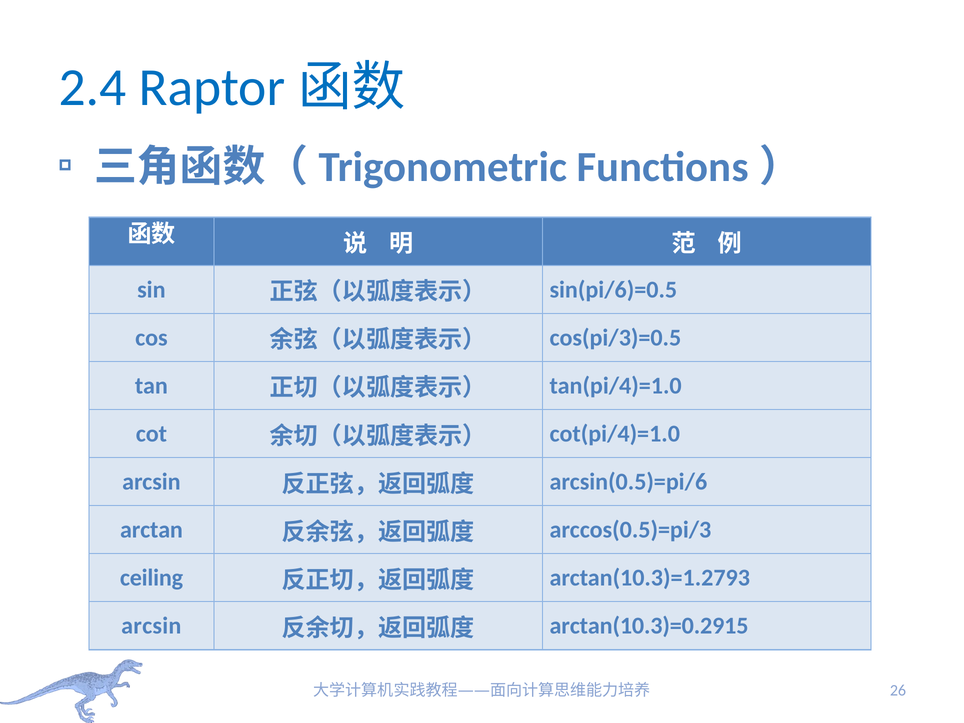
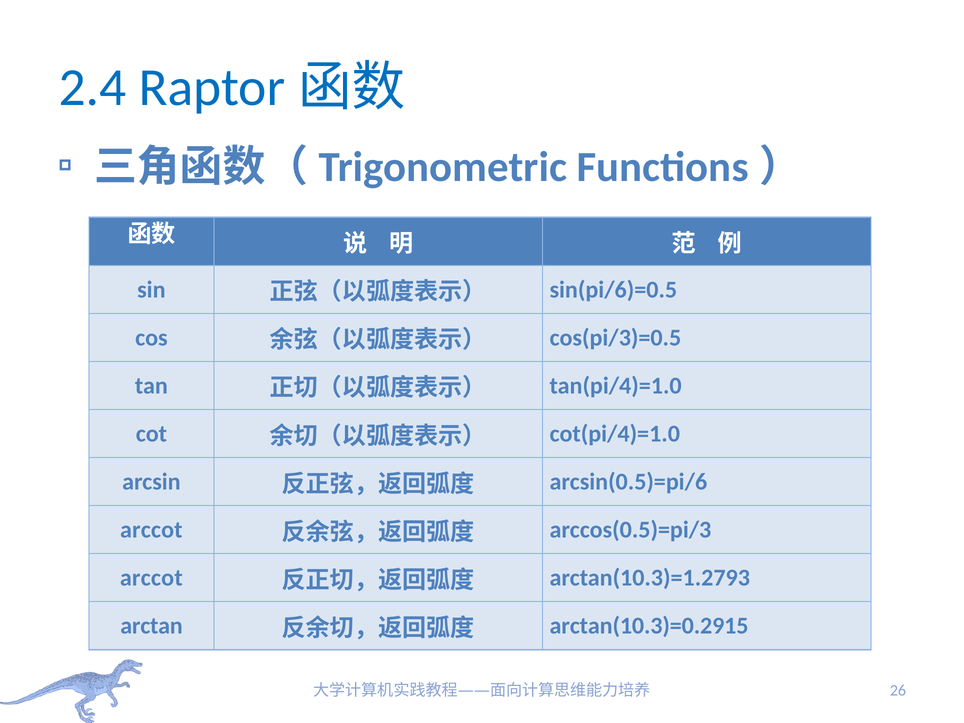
arctan: arctan -> arccot (151, 530)
ceiling: ceiling -> arccot (151, 578)
arcsin: arcsin -> arctan (152, 626)
